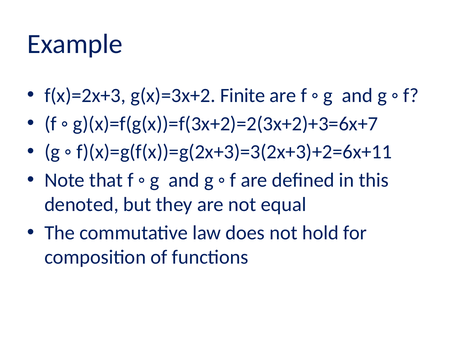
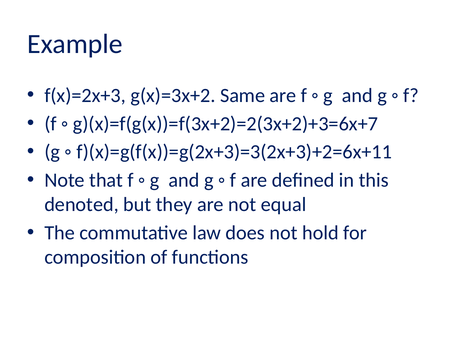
Finite: Finite -> Same (243, 95)
